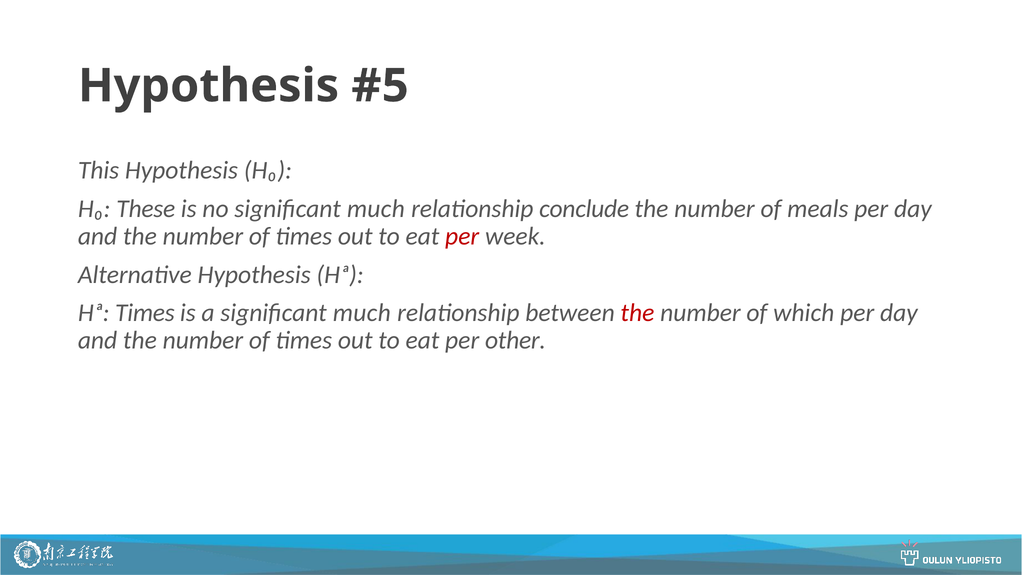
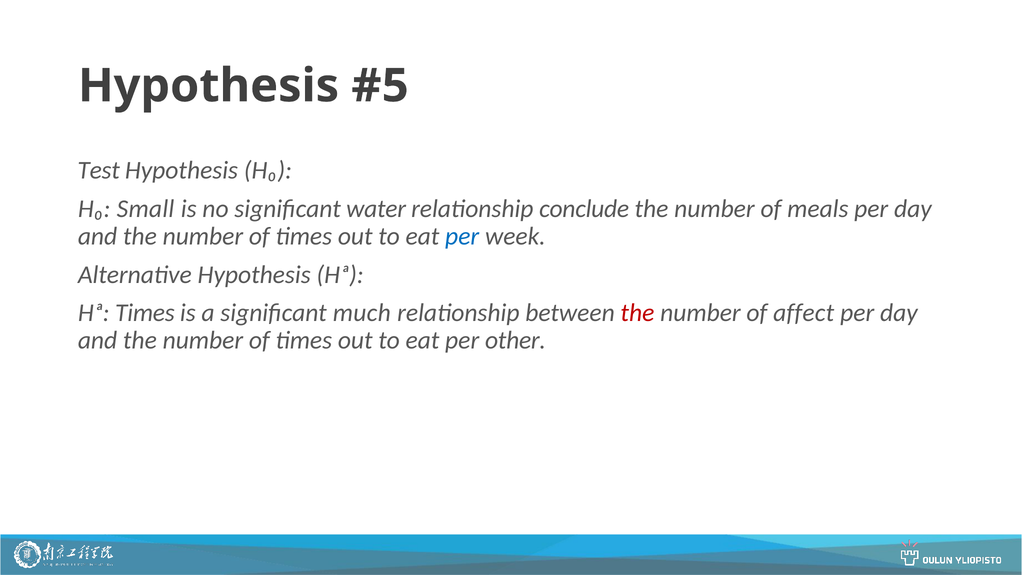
This: This -> Test (99, 171)
These: These -> Small (146, 209)
no significant much: much -> water (376, 209)
per colour: red -> blue (462, 236)
which: which -> affect (804, 313)
